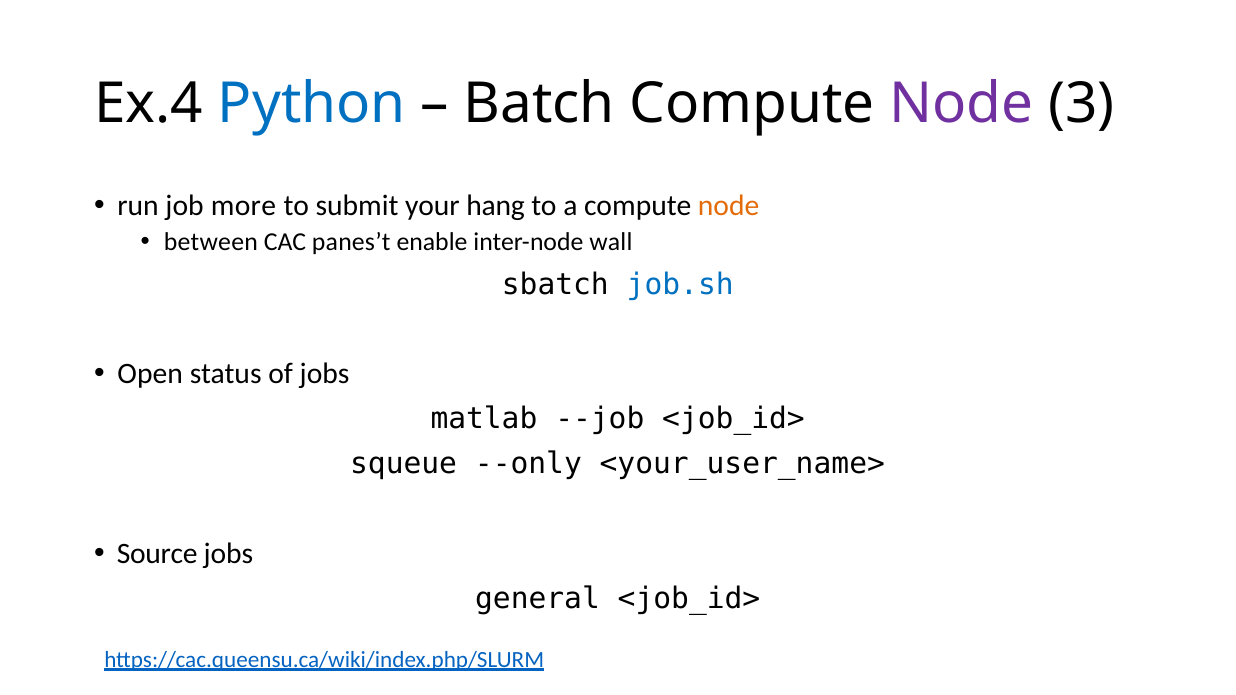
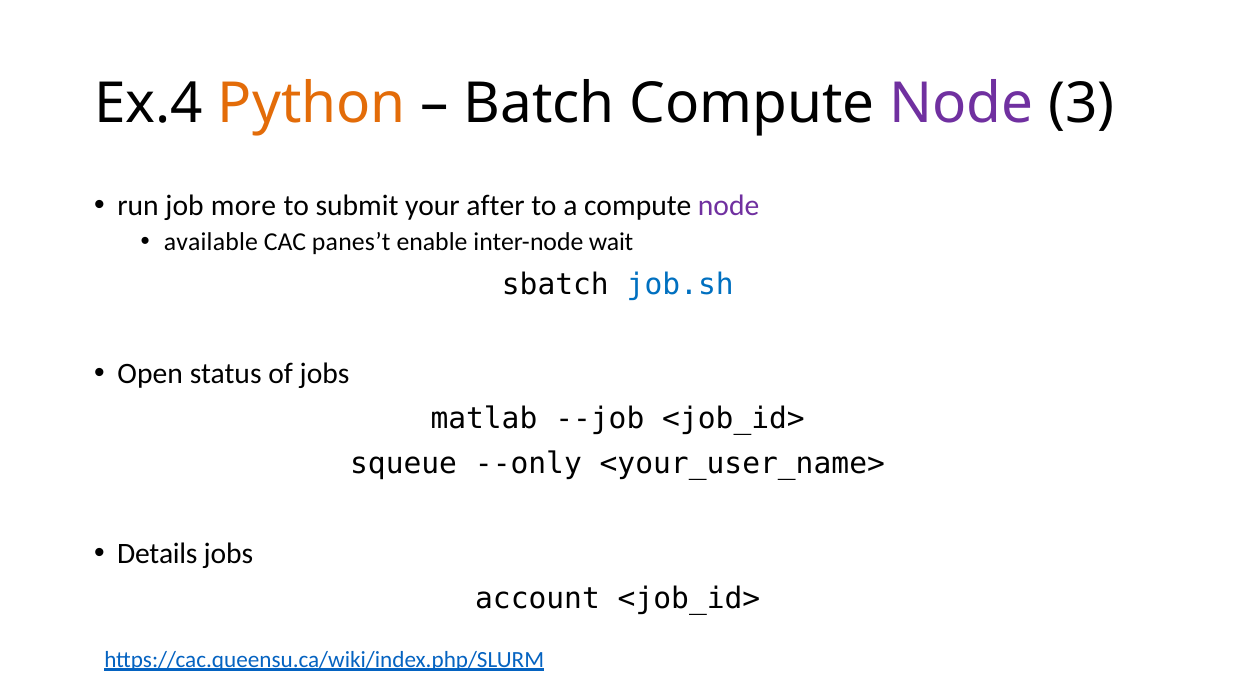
Python colour: blue -> orange (312, 104)
hang: hang -> after (496, 206)
node colour: orange -> purple (729, 206)
between: between -> available (211, 242)
wall: wall -> wait (611, 242)
Source: Source -> Details (157, 554)
general: general -> account (538, 599)
